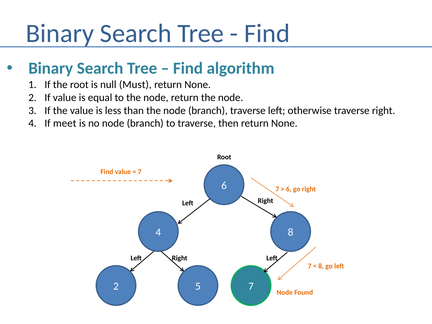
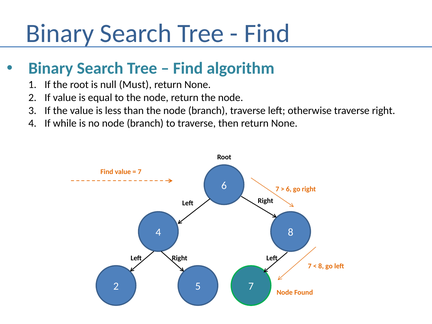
meet: meet -> while (65, 123)
